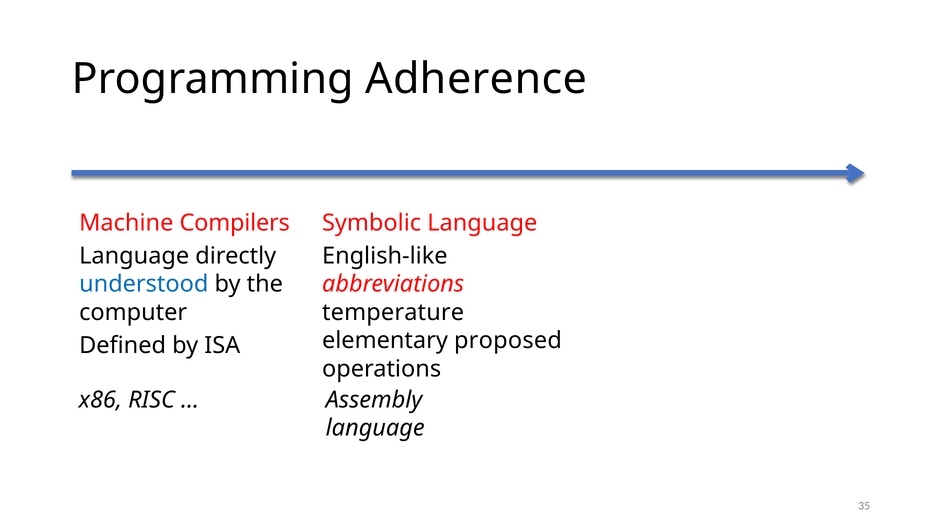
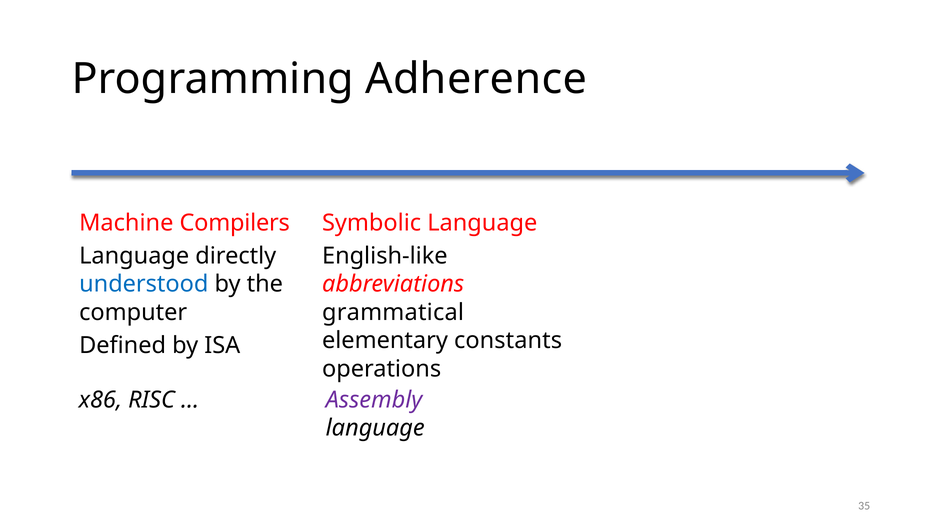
temperature: temperature -> grammatical (393, 312)
proposed: proposed -> constants (508, 340)
Assembly colour: black -> purple (374, 400)
